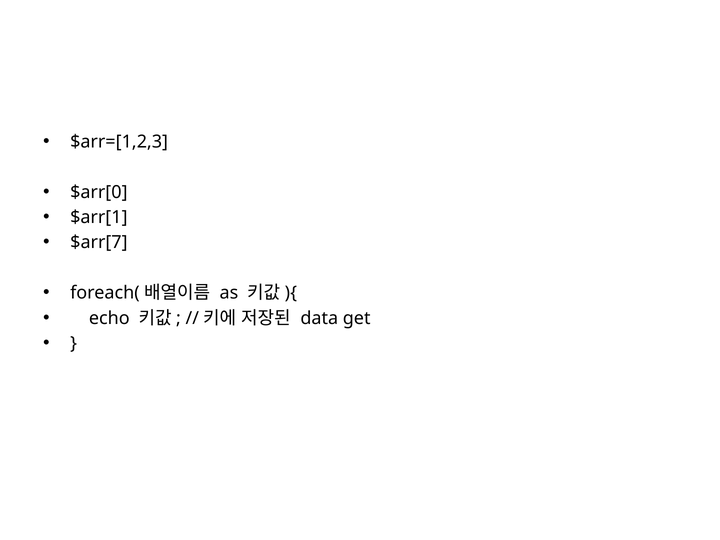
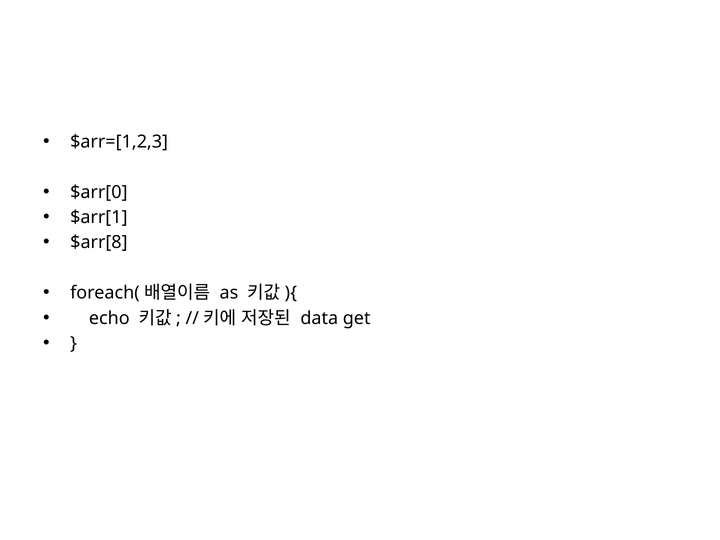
$arr[7: $arr[7 -> $arr[8 (99, 242)
